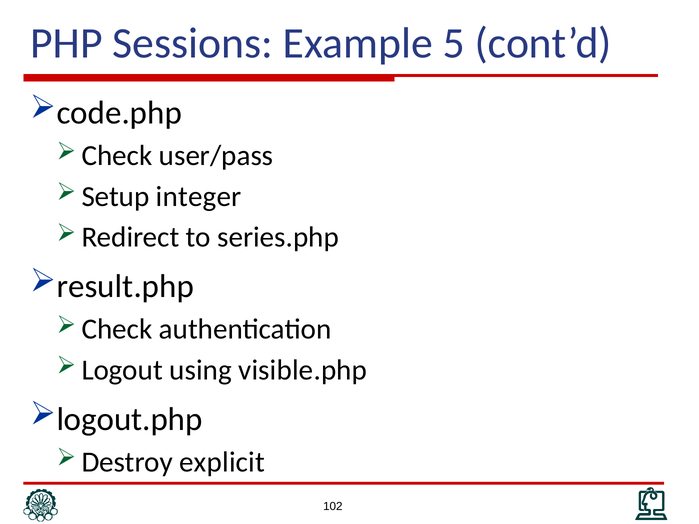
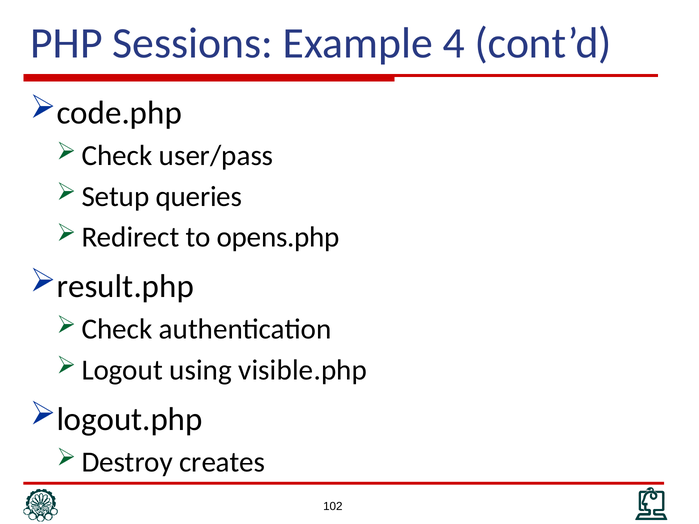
5: 5 -> 4 (454, 43)
integer: integer -> queries (199, 197)
series.php: series.php -> opens.php (278, 237)
explicit: explicit -> creates (222, 462)
